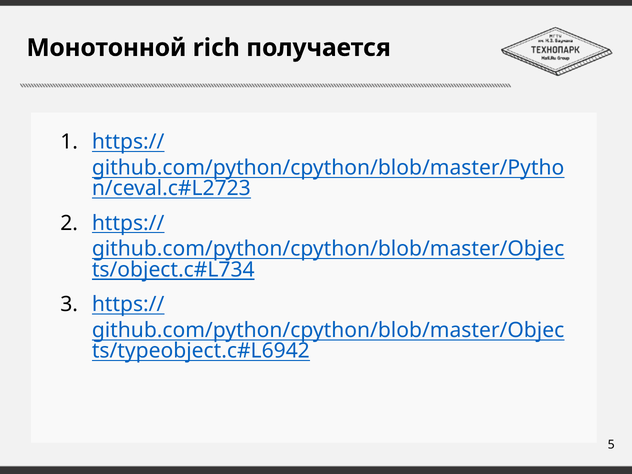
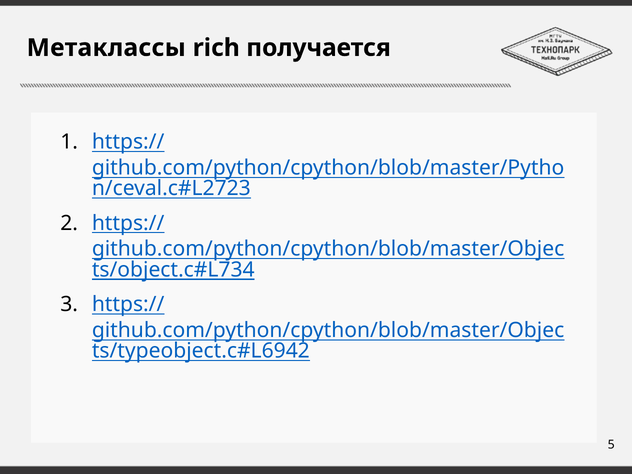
Монотонной: Монотонной -> Метаклассы (106, 48)
